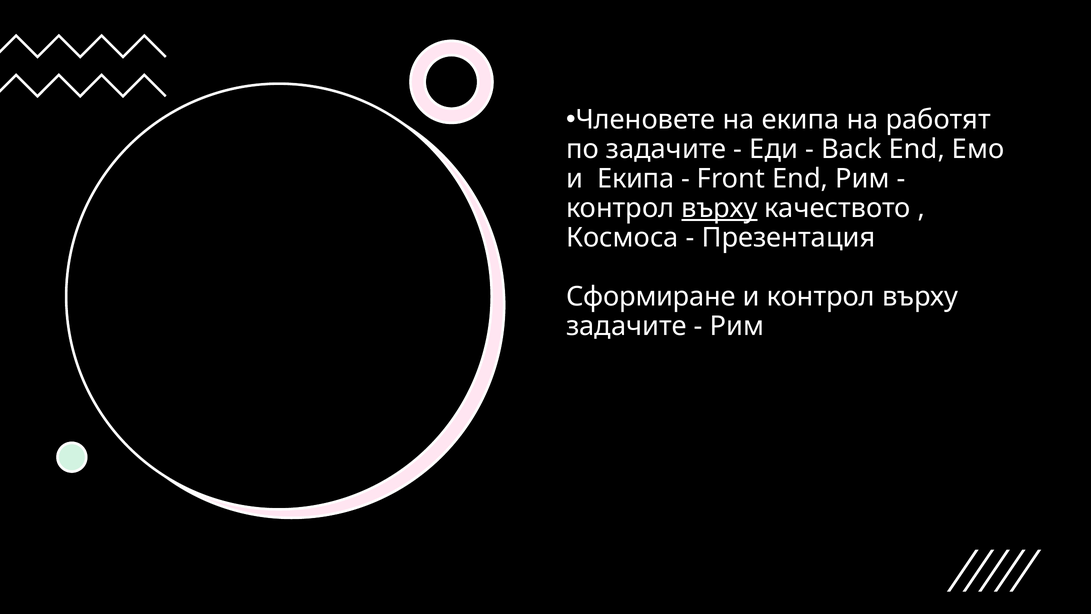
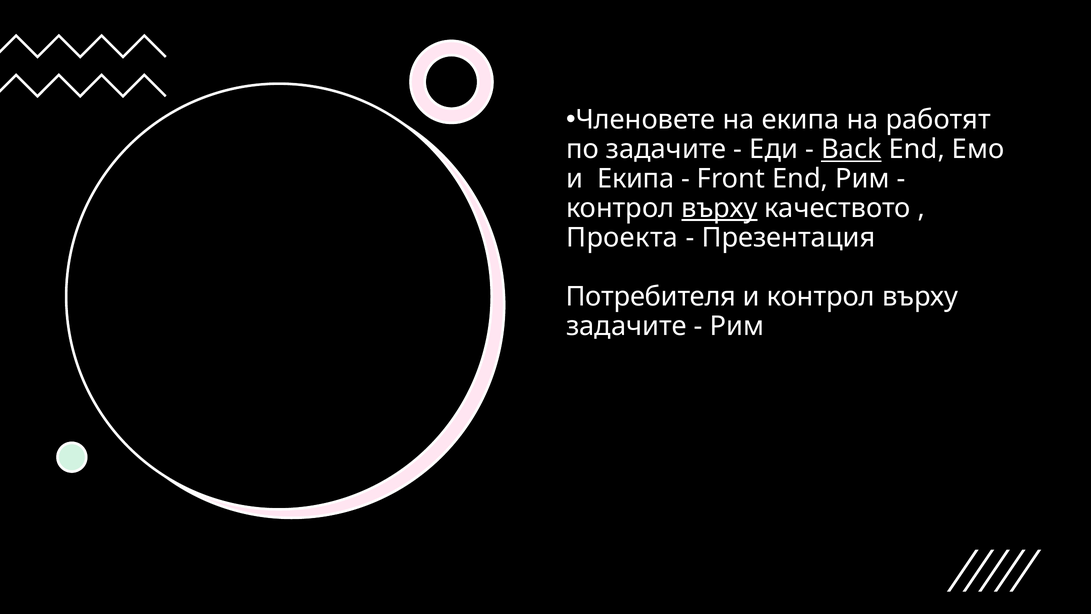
Back underline: none -> present (851, 149)
Космоса: Космоса -> Проекта (622, 238)
Сформиране: Сформиране -> Потребителя (651, 297)
